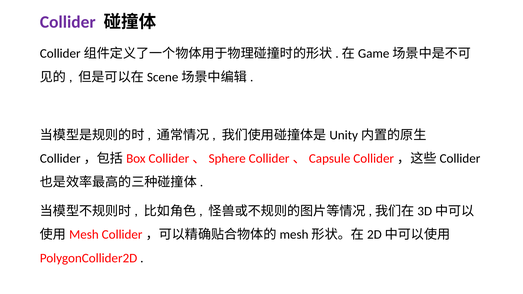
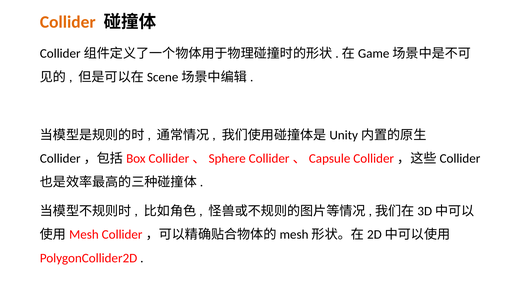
Collider colour: purple -> orange (68, 22)
